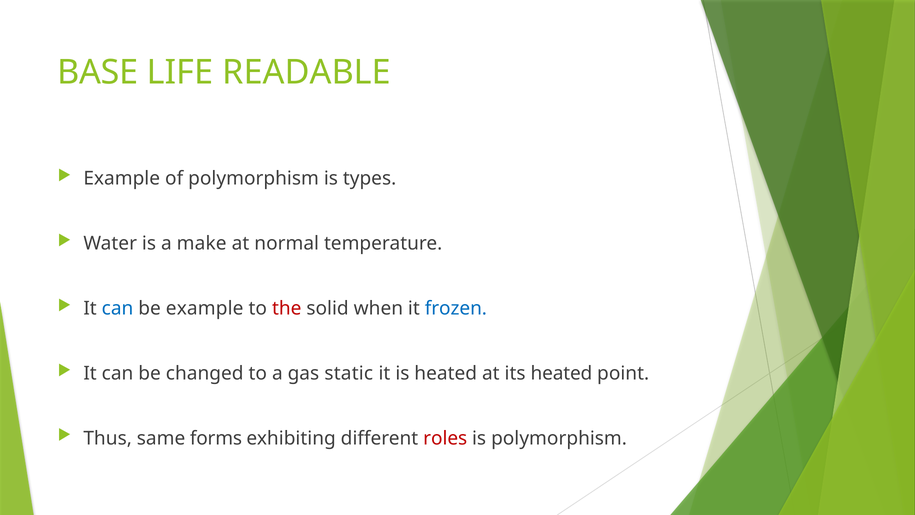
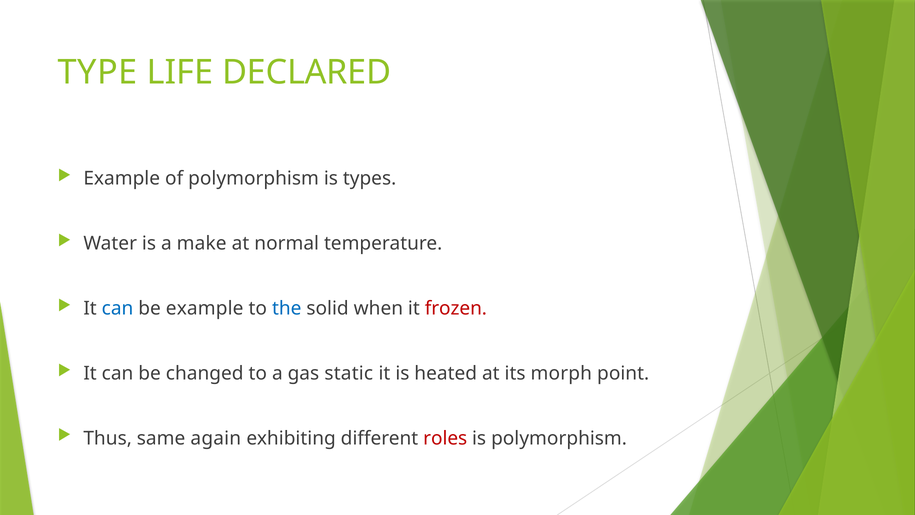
BASE: BASE -> TYPE (98, 72)
READABLE: READABLE -> DECLARED (307, 72)
the colour: red -> blue (287, 308)
frozen colour: blue -> red (456, 308)
its heated: heated -> morph (561, 373)
forms: forms -> again (216, 438)
